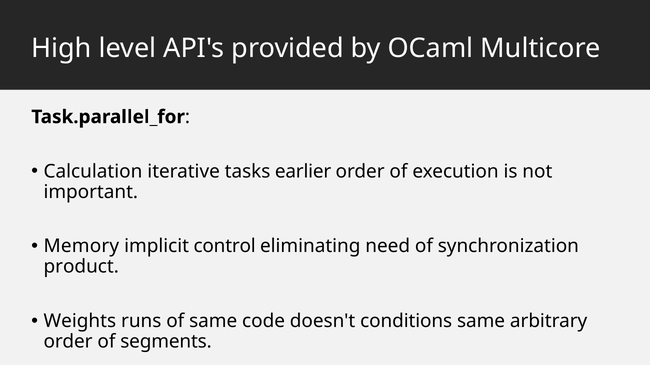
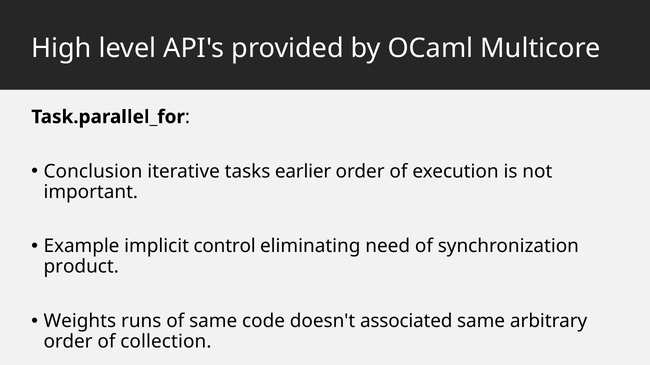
Calculation: Calculation -> Conclusion (93, 172)
Memory: Memory -> Example (81, 247)
conditions: conditions -> associated (406, 322)
segments: segments -> collection (166, 342)
